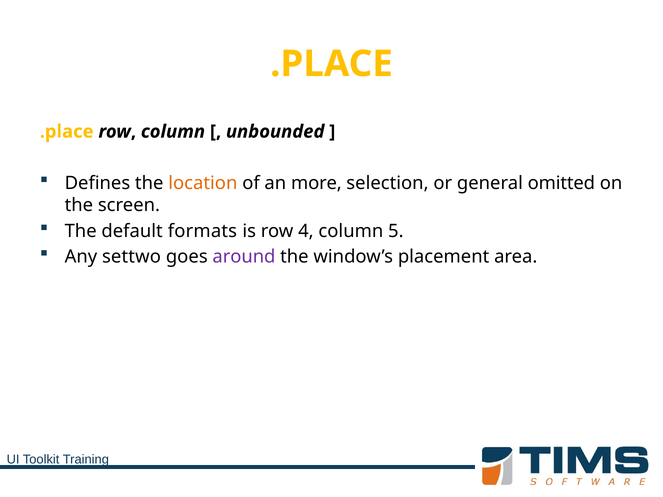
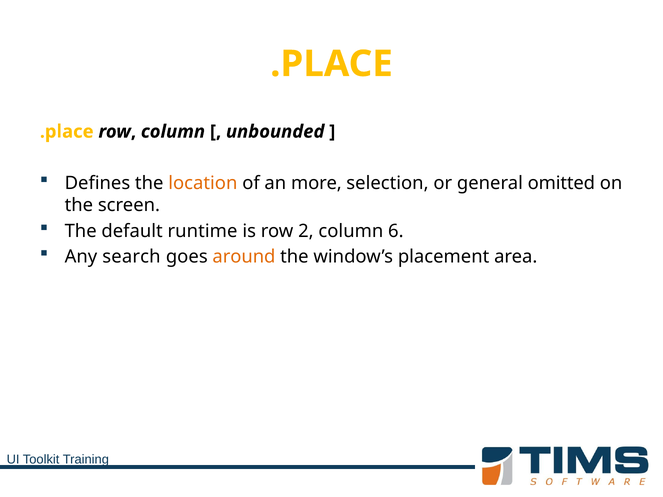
formats: formats -> runtime (202, 231)
4: 4 -> 2 (306, 231)
5: 5 -> 6 (396, 231)
settwo: settwo -> search (131, 257)
around colour: purple -> orange (244, 257)
